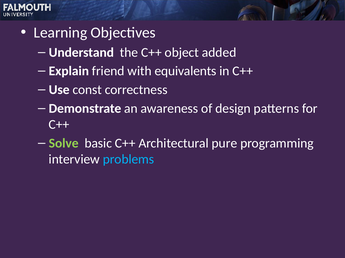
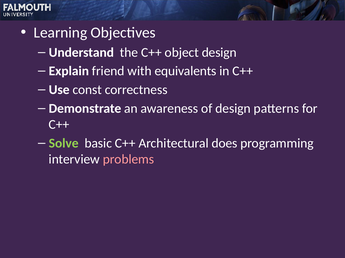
object added: added -> design (219, 52)
pure: pure -> does (224, 144)
problems colour: light blue -> pink (128, 160)
